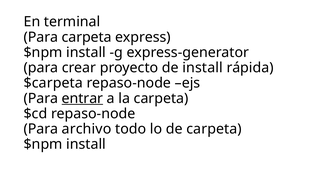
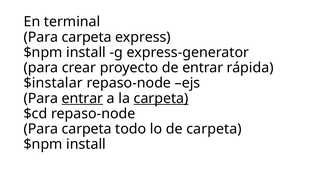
de install: install -> entrar (203, 68)
$carpeta: $carpeta -> $instalar (53, 83)
carpeta underline: none -> present (161, 99)
archivo: archivo -> carpeta (87, 129)
